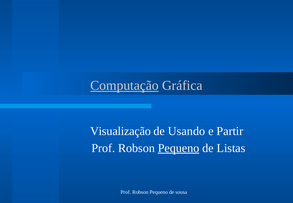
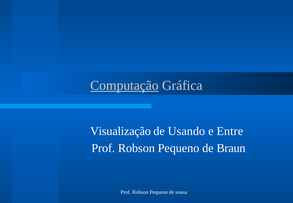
Partir: Partir -> Entre (230, 131)
Pequeno underline: present -> none (179, 148)
Listas: Listas -> Braun (231, 148)
